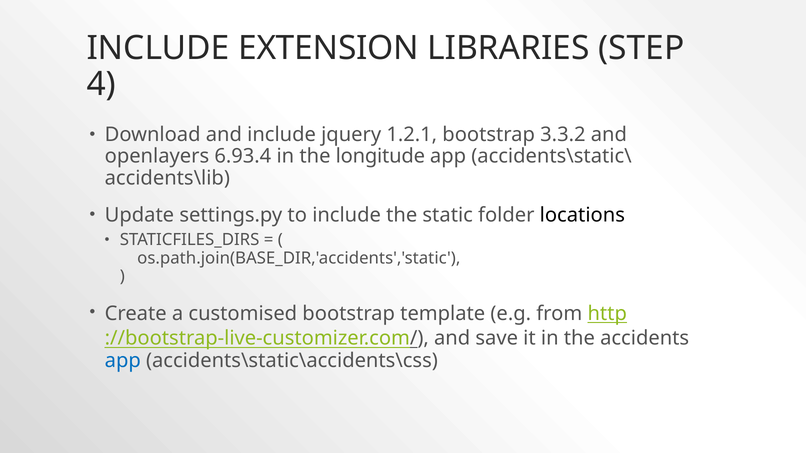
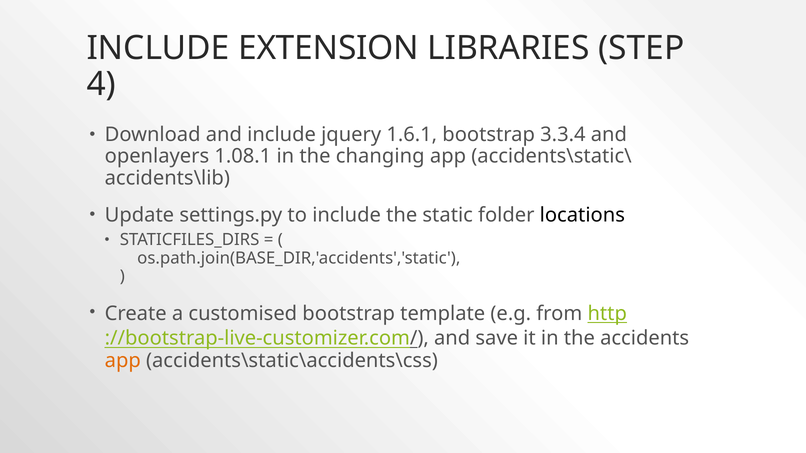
1.2.1: 1.2.1 -> 1.6.1 (412, 135)
3.3.2: 3.3.2 -> 3.3.4 (563, 135)
6.93.4: 6.93.4 -> 1.08.1 (243, 156)
longitude: longitude -> changing (380, 156)
app colour: blue -> orange (123, 361)
